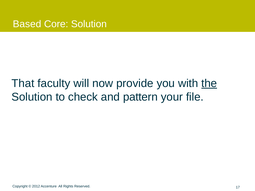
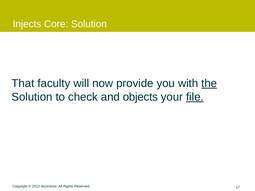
Based: Based -> Injects (27, 24)
pattern: pattern -> objects (140, 97)
file underline: none -> present (195, 97)
